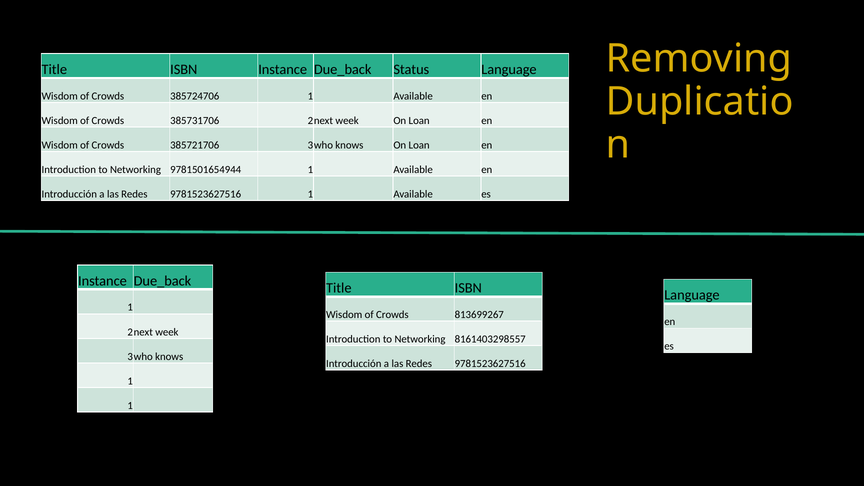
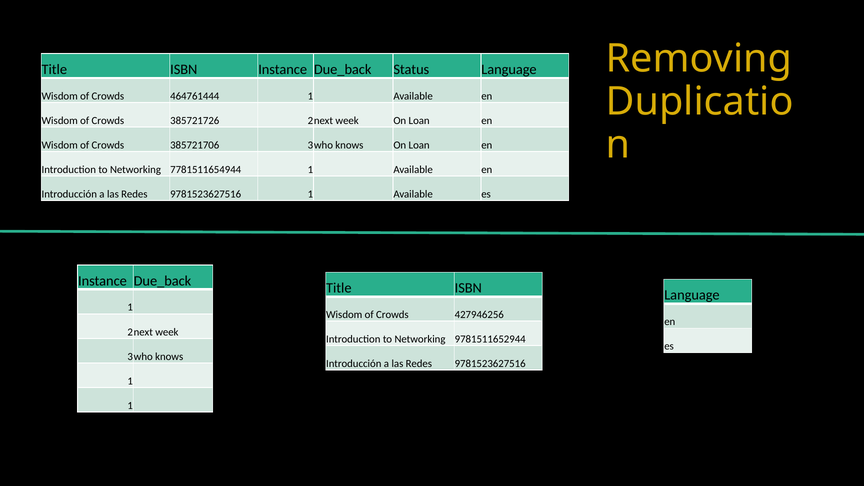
385724706: 385724706 -> 464761444 (195, 96)
385731706: 385731706 -> 385721726 (195, 121)
9781501654944: 9781501654944 -> 7781511654944 (206, 170)
813699267: 813699267 -> 427946256 (479, 315)
8161403298557: 8161403298557 -> 9781511652944 (490, 339)
